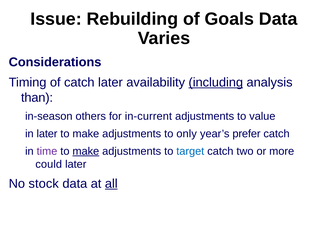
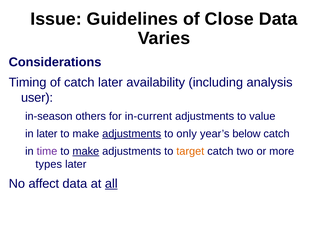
Rebuilding: Rebuilding -> Guidelines (132, 19)
Goals: Goals -> Close (229, 19)
including underline: present -> none (216, 82)
than: than -> user (37, 98)
adjustments underline: none -> present (132, 134)
prefer: prefer -> below (246, 134)
target colour: blue -> orange (190, 151)
could: could -> types (49, 164)
stock: stock -> affect (44, 184)
